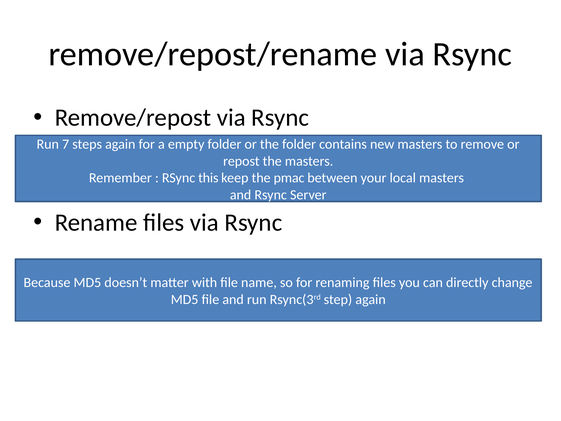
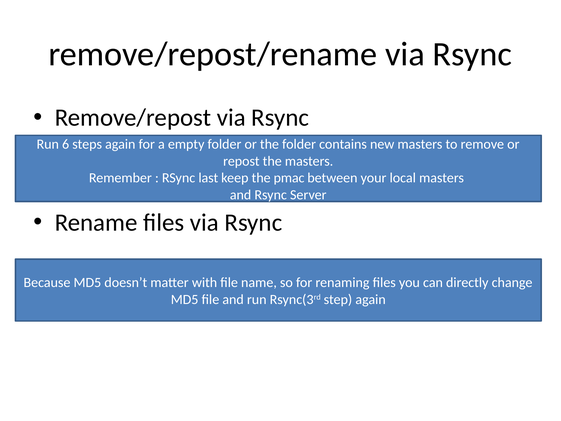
7: 7 -> 6 (66, 144)
this: this -> last (208, 178)
